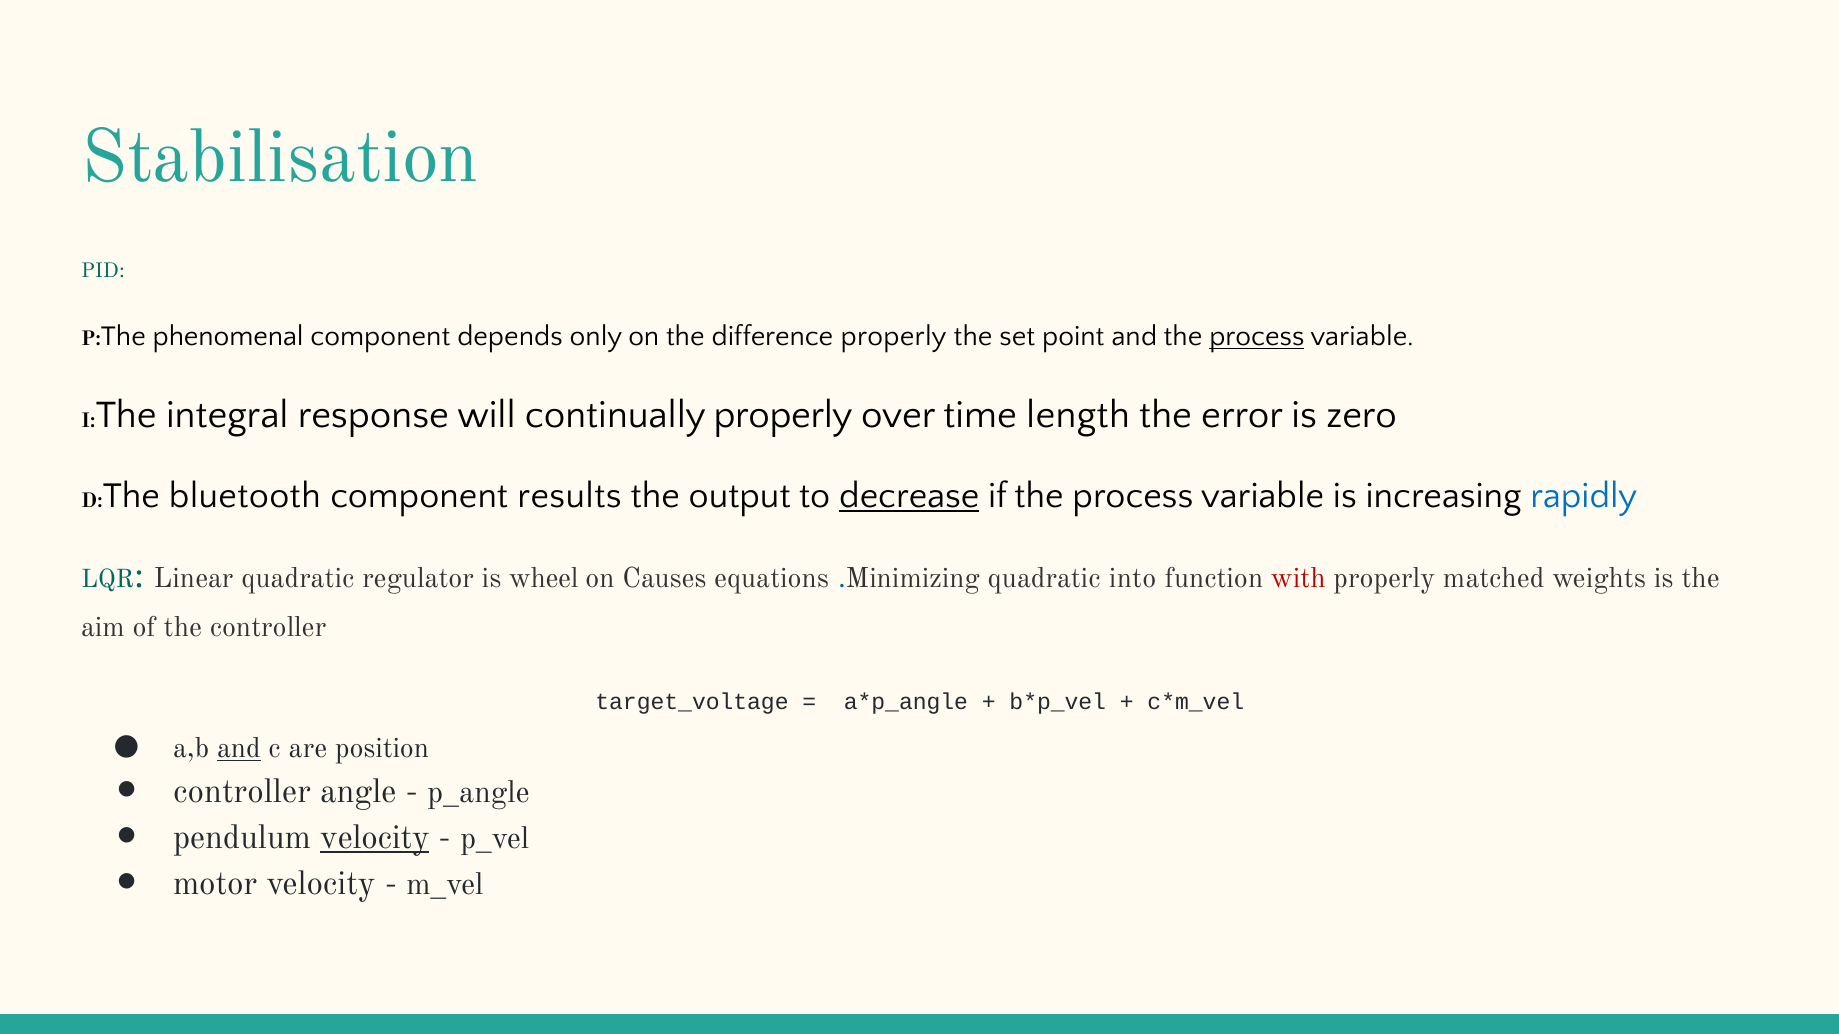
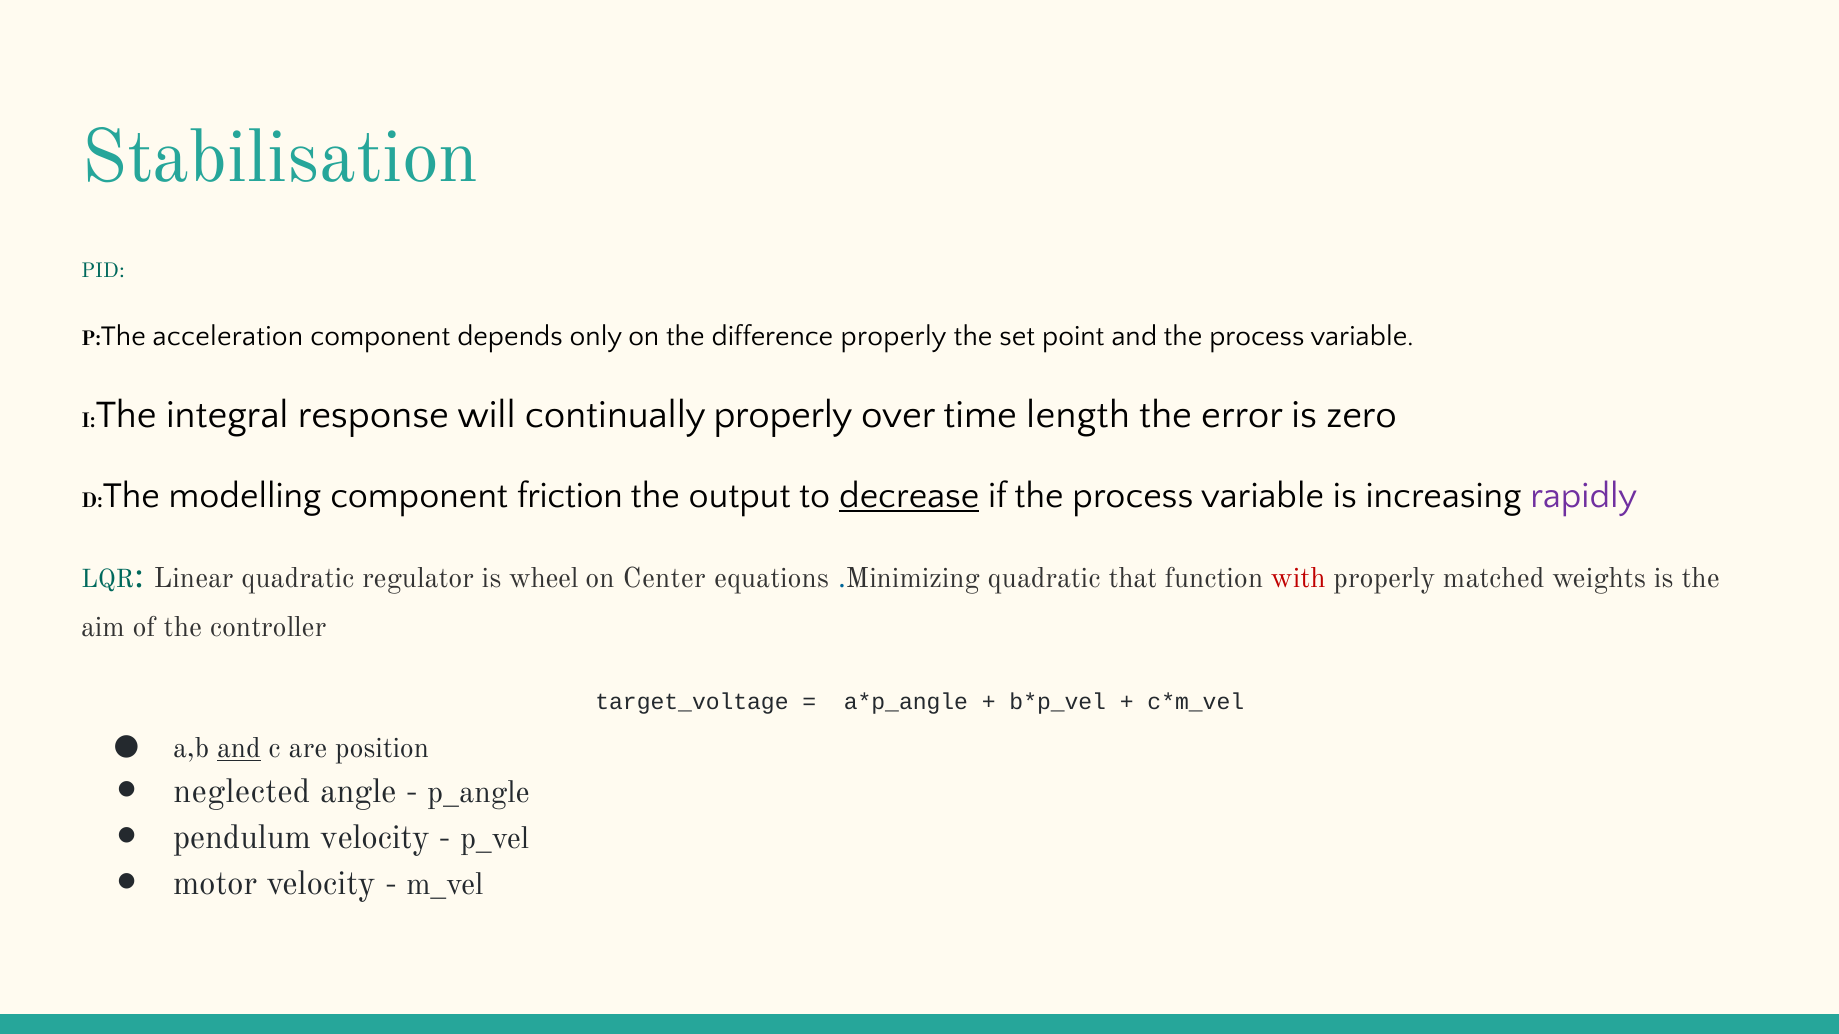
phenomenal: phenomenal -> acceleration (228, 337)
process underline: present -> none (1257, 337)
bluetooth: bluetooth -> modelling (245, 496)
results: results -> friction (570, 496)
rapidly colour: blue -> purple (1584, 496)
Causes: Causes -> Center (664, 578)
into: into -> that (1133, 578)
controller: controller -> neglected (242, 792)
velocity underline: present -> none (375, 838)
